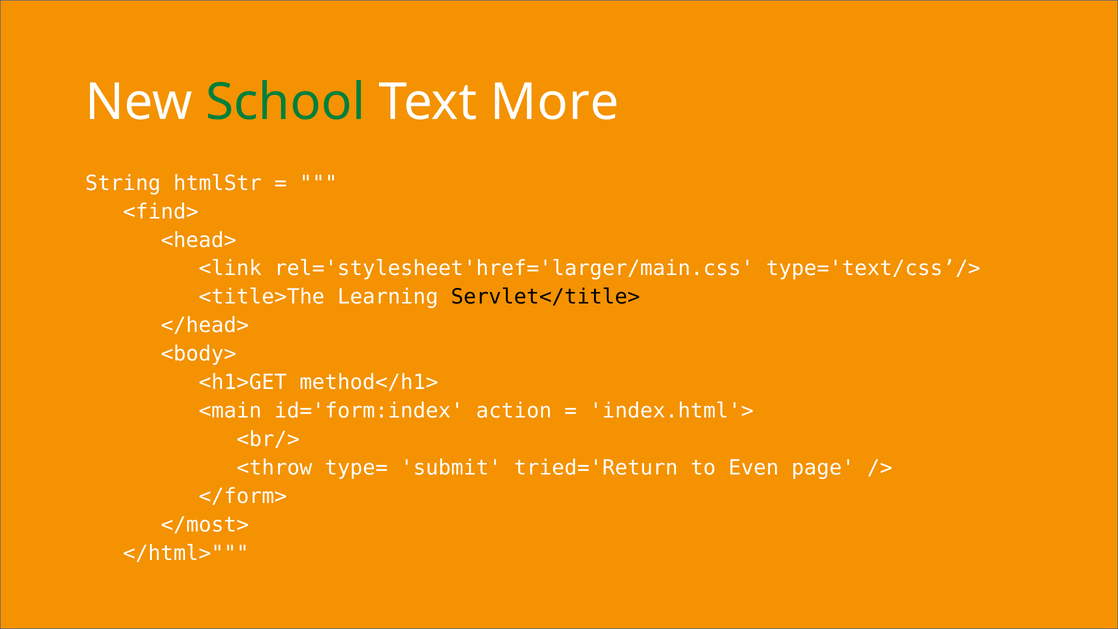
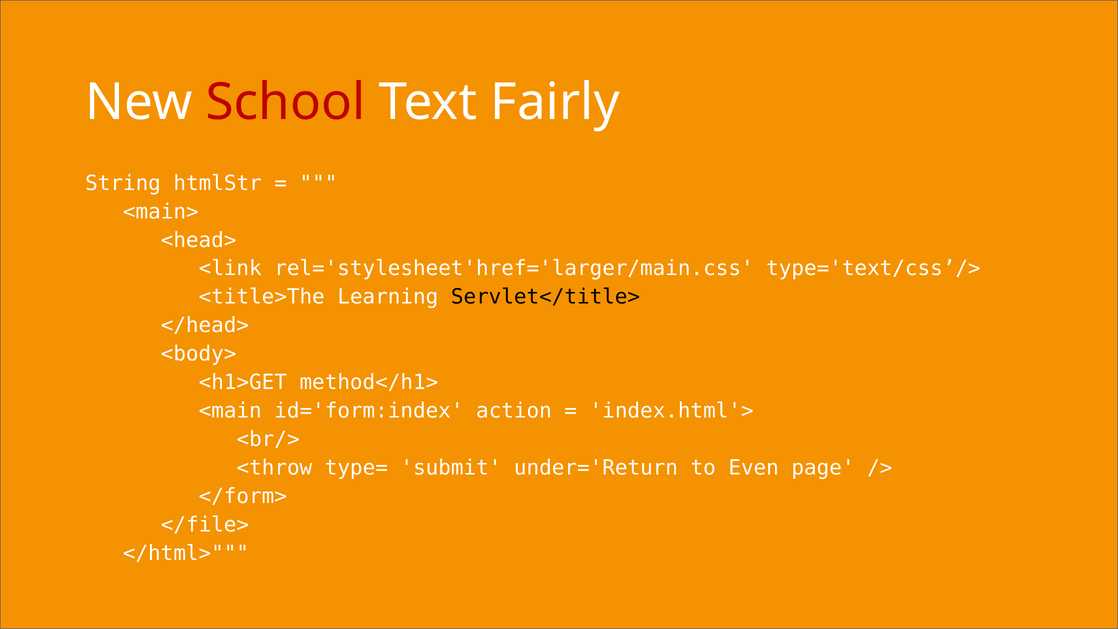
School colour: green -> red (285, 102)
More: More -> Fairly (555, 102)
<find>: <find> -> <main> (161, 212)
tried='Return: tried='Return -> under='Return (596, 468)
</most>: </most> -> </file> (205, 525)
